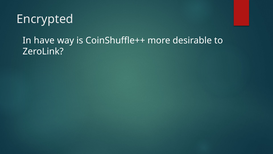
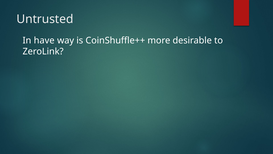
Encrypted: Encrypted -> Untrusted (45, 19)
